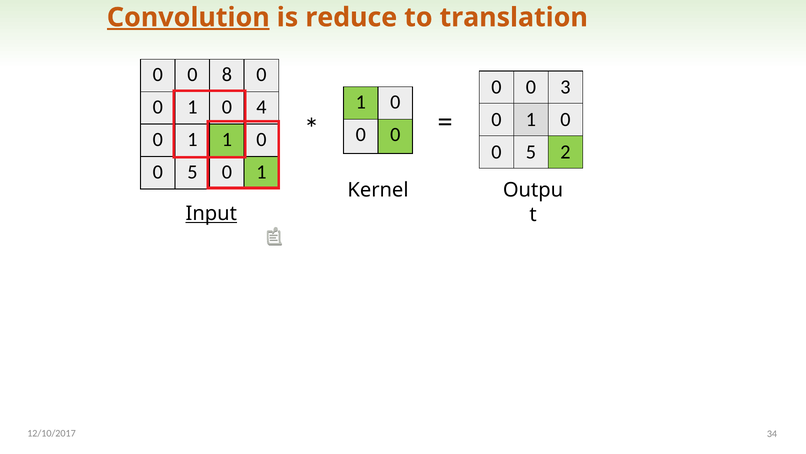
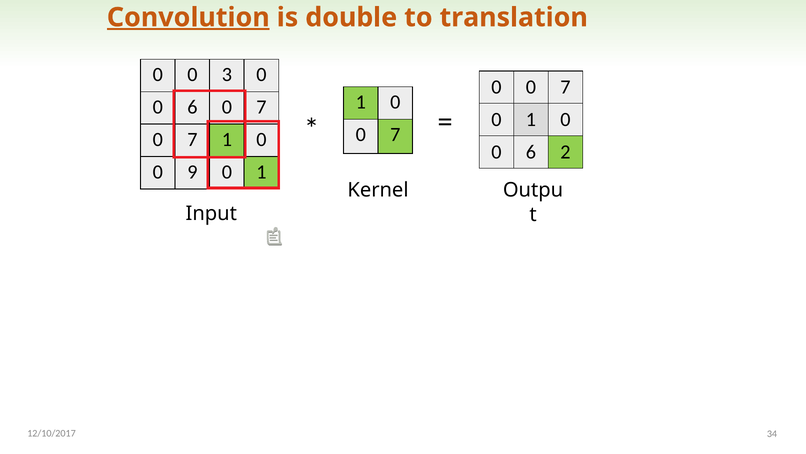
reduce: reduce -> double (351, 17)
8: 8 -> 3 (227, 75)
3: 3 -> 7 (565, 87)
1: 1 -> 6 (192, 107)
4: 4 -> 7 (261, 107)
0: 0 -> 7 (395, 134)
1: 1 -> 7 (192, 139)
5: 5 -> 6 (531, 152)
5: 5 -> 9 (192, 172)
Input underline: present -> none (211, 214)
